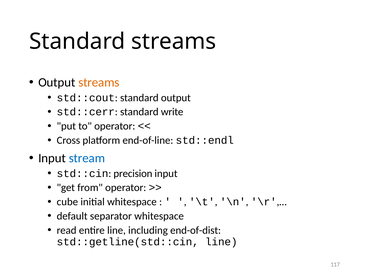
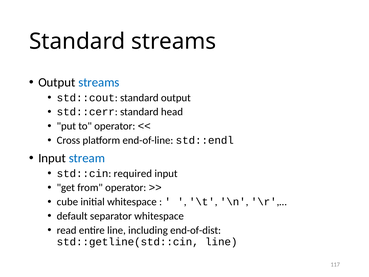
streams colour: orange -> blue (99, 82)
write: write -> head (172, 112)
precision: precision -> required (133, 173)
